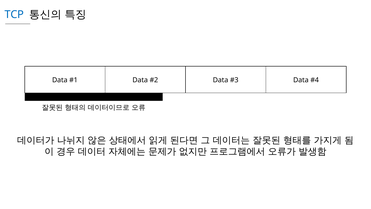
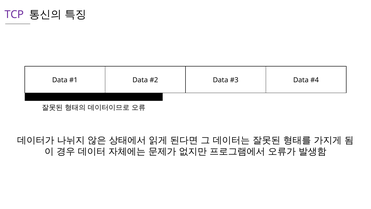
TCP colour: blue -> purple (14, 15)
